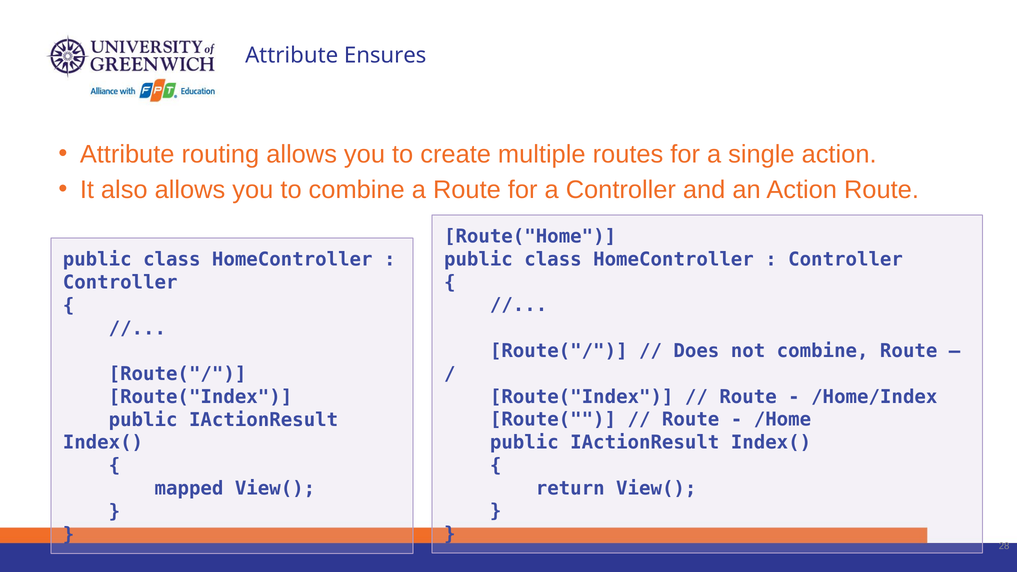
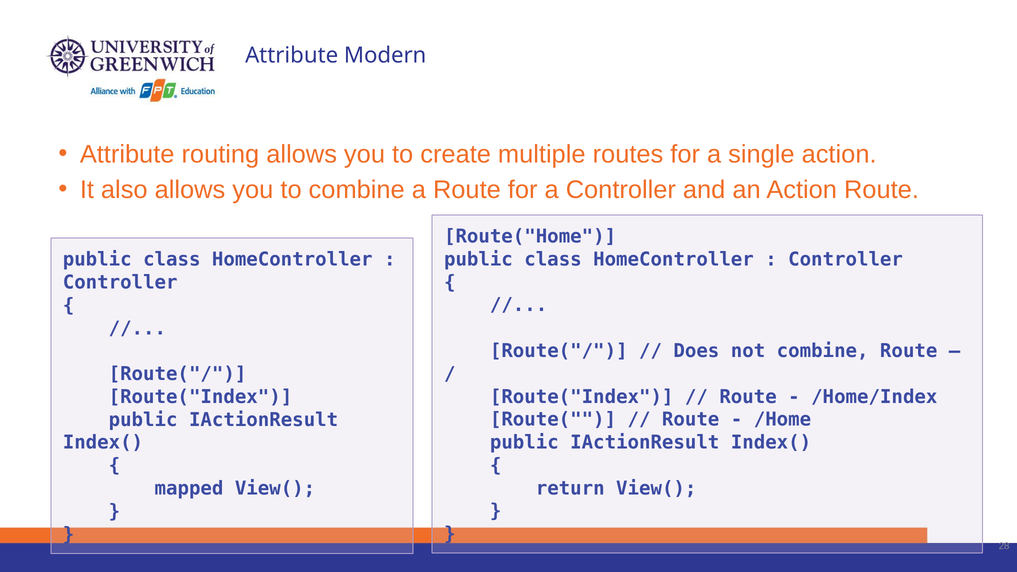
Ensures: Ensures -> Modern (385, 55)
